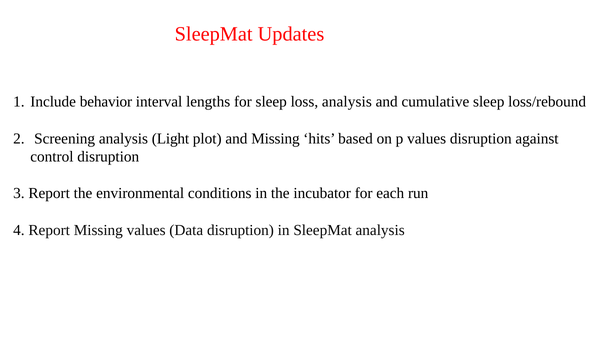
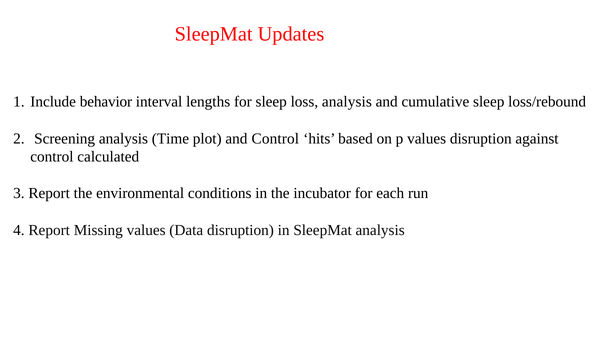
Light: Light -> Time (170, 139)
and Missing: Missing -> Control (275, 139)
control disruption: disruption -> calculated (108, 157)
